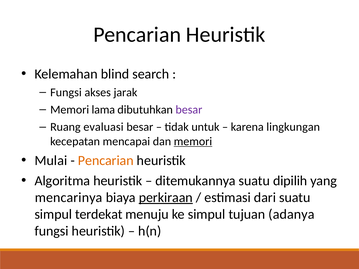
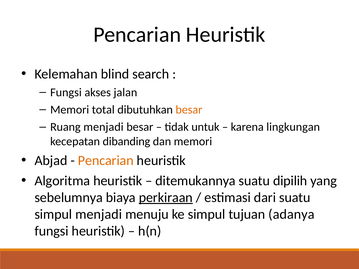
jarak: jarak -> jalan (125, 92)
lama: lama -> total (103, 110)
besar colour: purple -> orange (189, 110)
Ruang evaluasi: evaluasi -> menjadi (103, 127)
mencapai: mencapai -> dibanding (126, 142)
memori underline: present -> none (193, 142)
Mulai: Mulai -> Abjad (51, 161)
mencarinya: mencarinya -> sebelumnya (69, 198)
simpul terdekat: terdekat -> menjadi (99, 214)
